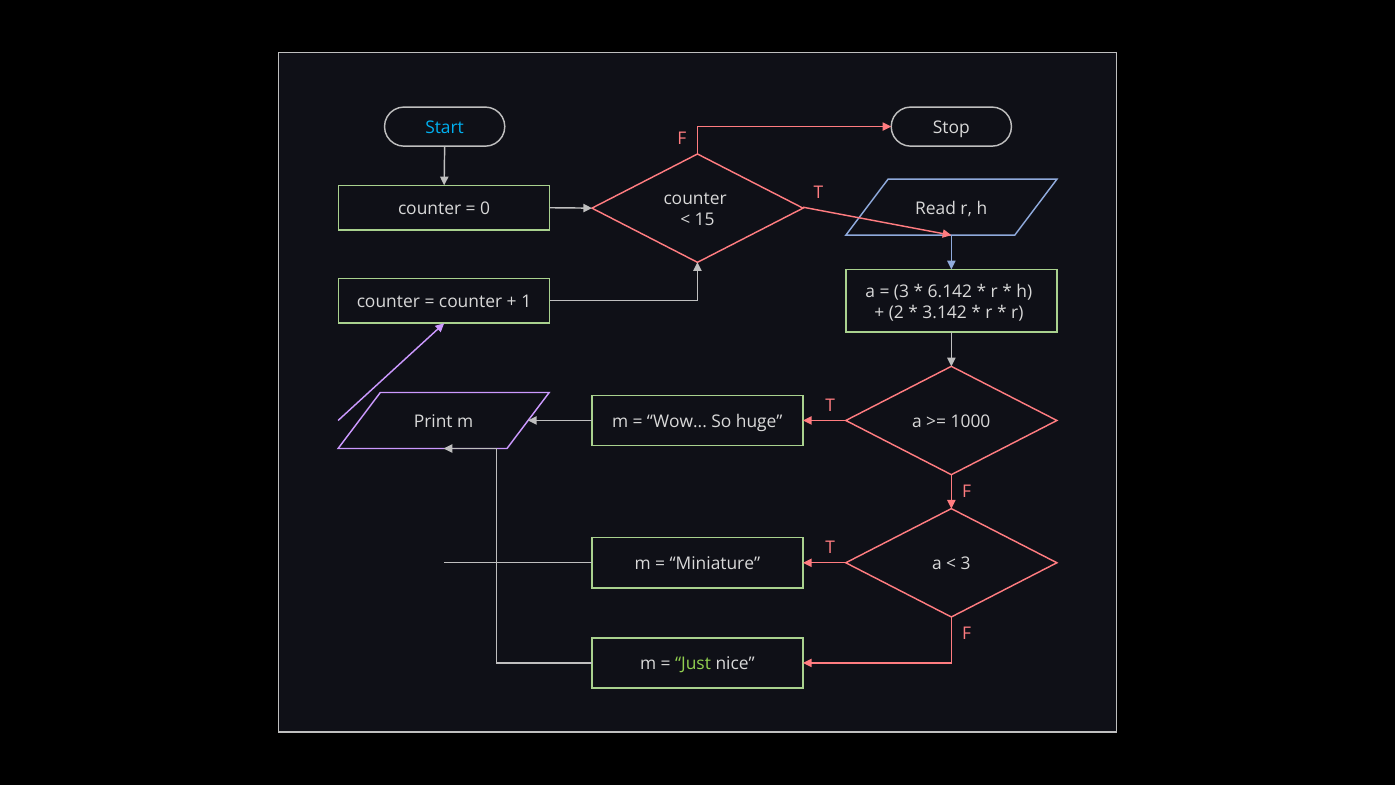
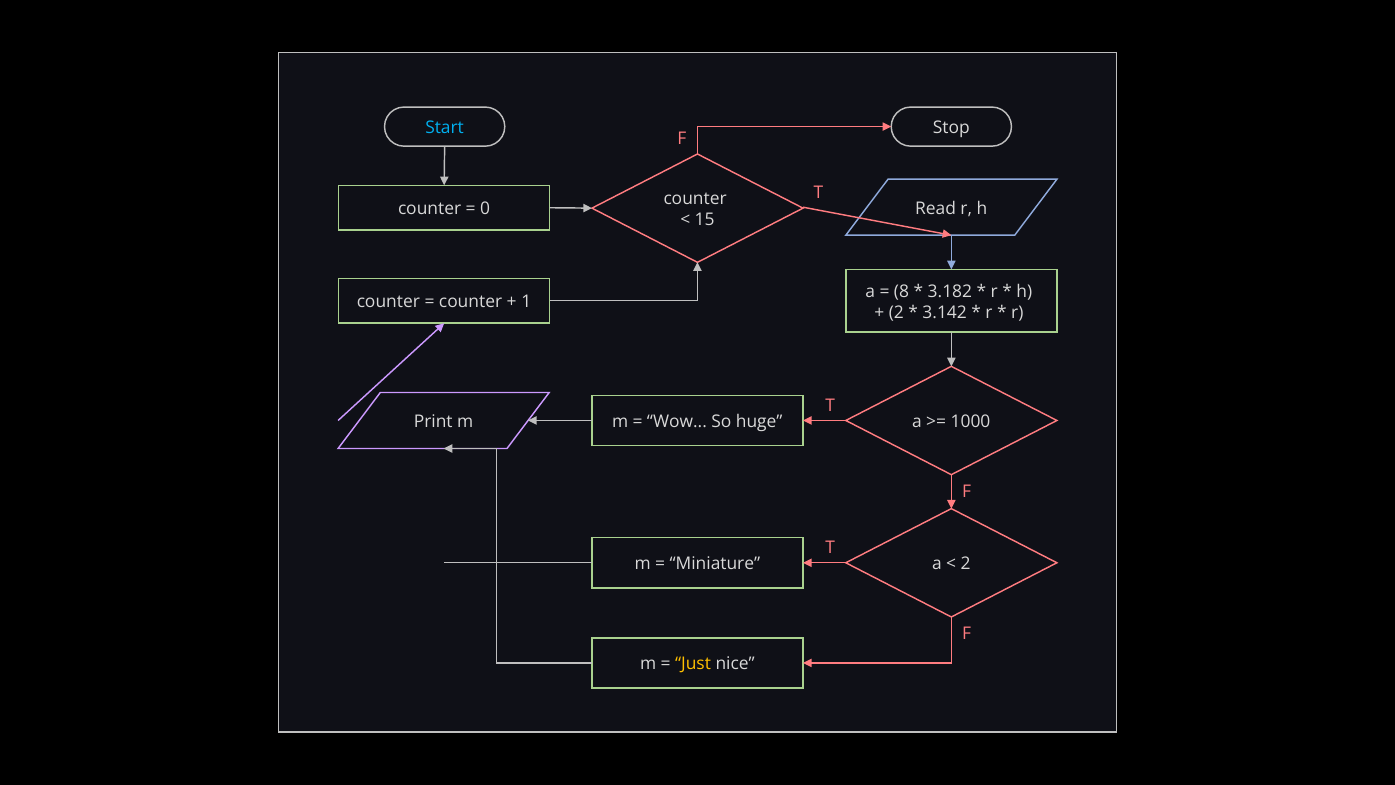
3: 3 -> 8 (902, 291)
6.142: 6.142 -> 3.182 (950, 291)
3: 3 -> 2 (966, 564)
Just colour: light green -> yellow (693, 664)
